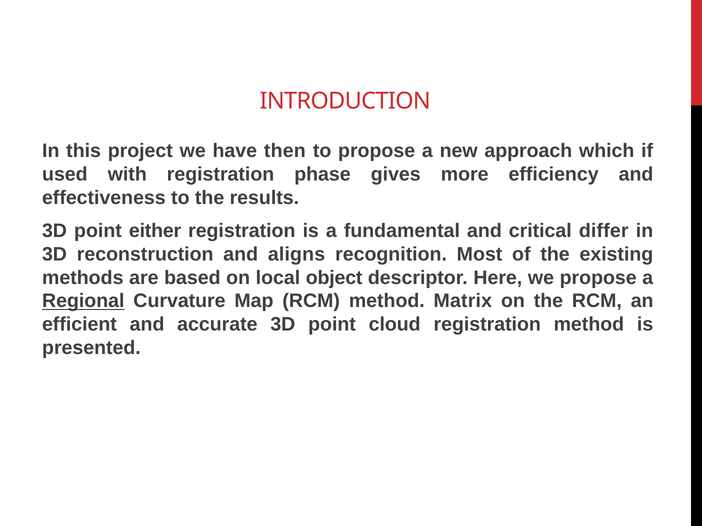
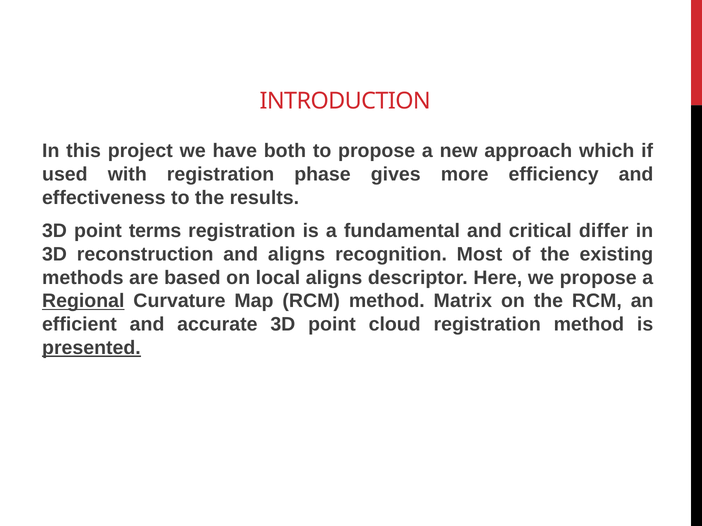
then: then -> both (285, 151)
either: either -> terms (155, 231)
local object: object -> aligns (334, 278)
presented underline: none -> present (91, 348)
